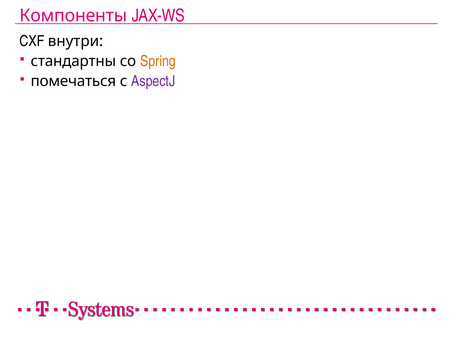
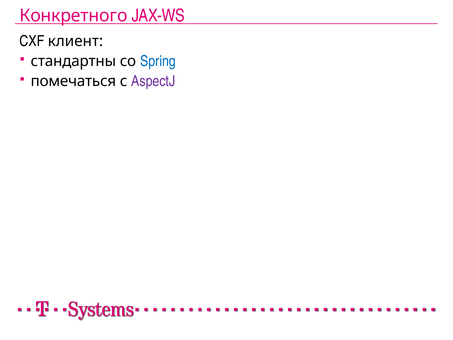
Компоненты: Компоненты -> Конкретного (74, 16)
внутри: внутри -> клиент (75, 41)
Spring colour: orange -> blue (158, 61)
